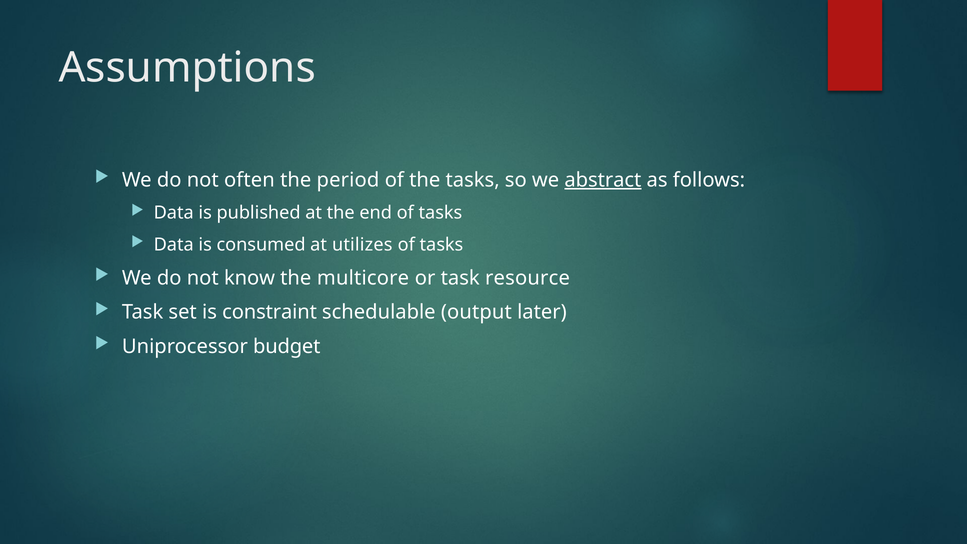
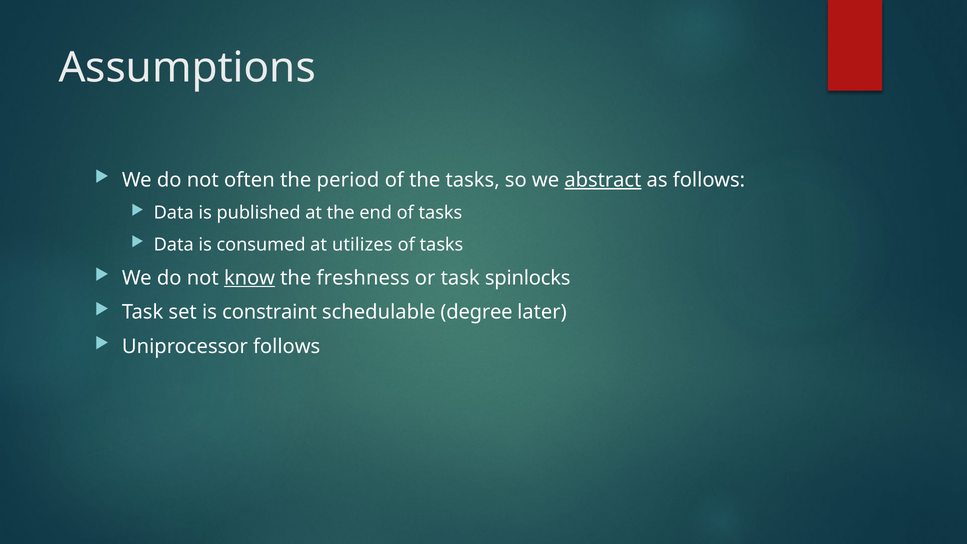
know underline: none -> present (250, 278)
multicore: multicore -> freshness (363, 278)
resource: resource -> spinlocks (528, 278)
output: output -> degree (477, 312)
Uniprocessor budget: budget -> follows (287, 346)
